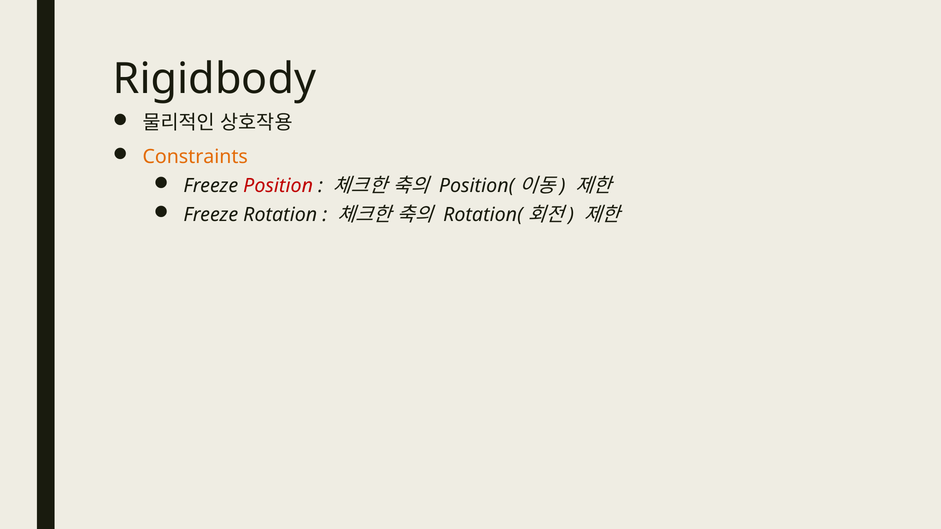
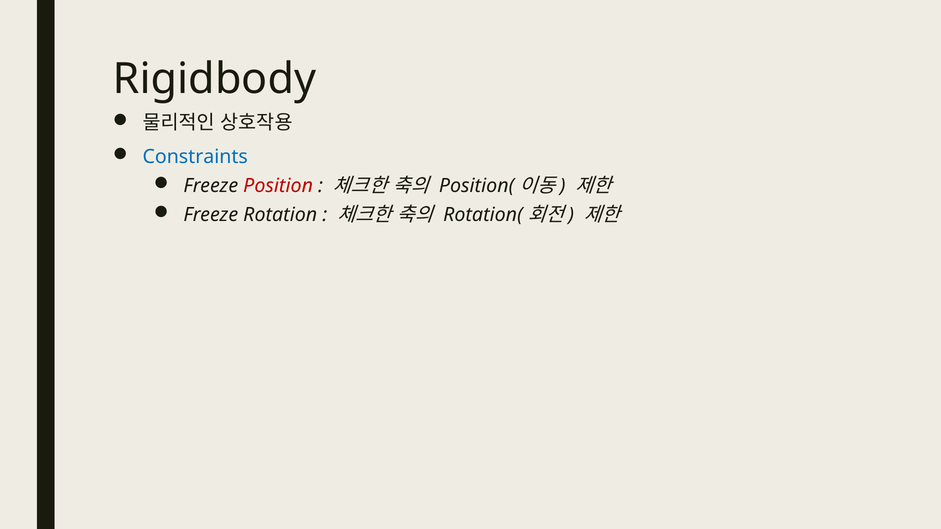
Constraints colour: orange -> blue (195, 157)
